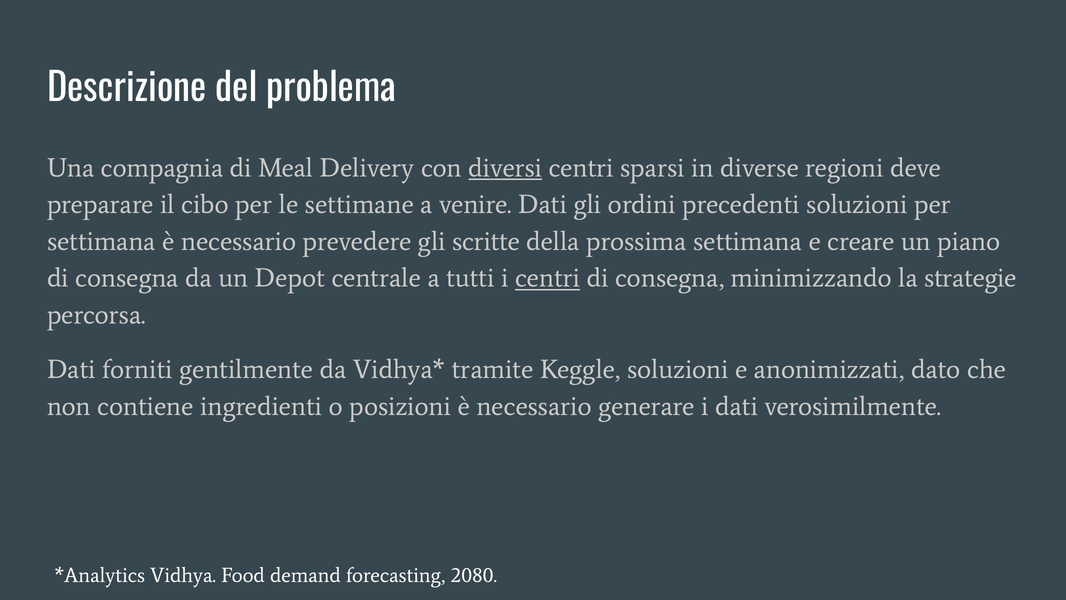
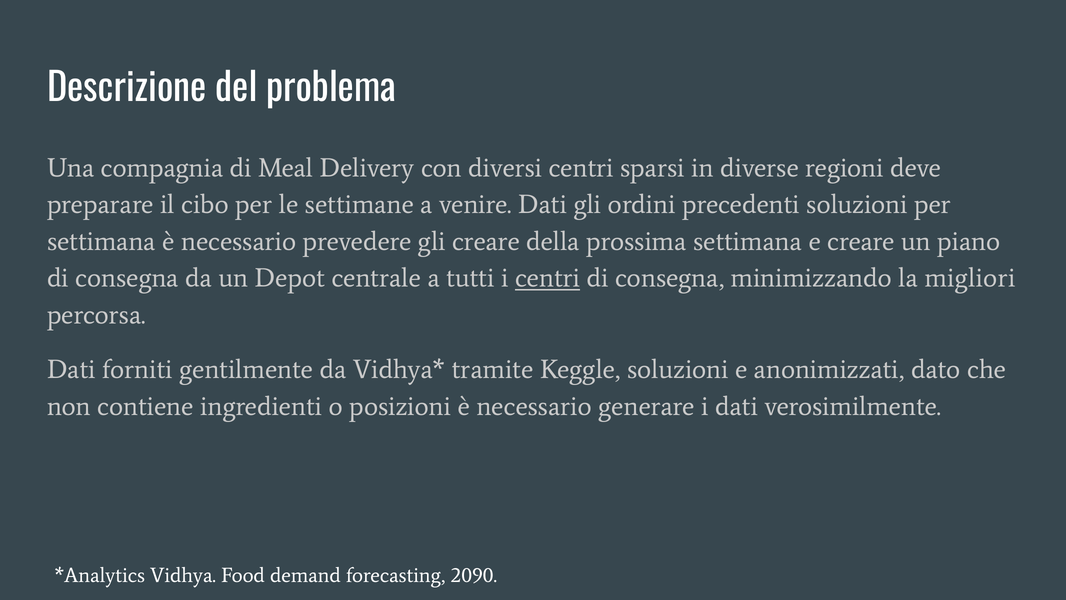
diversi underline: present -> none (505, 168)
gli scritte: scritte -> creare (486, 241)
strategie: strategie -> migliori (970, 278)
2080: 2080 -> 2090 (474, 575)
